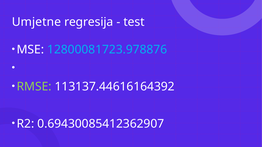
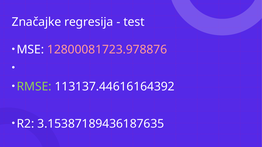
Umjetne: Umjetne -> Značajke (37, 22)
12800081723.978876 colour: light blue -> pink (107, 50)
0.69430085412362907: 0.69430085412362907 -> 3.15387189436187635 (101, 124)
